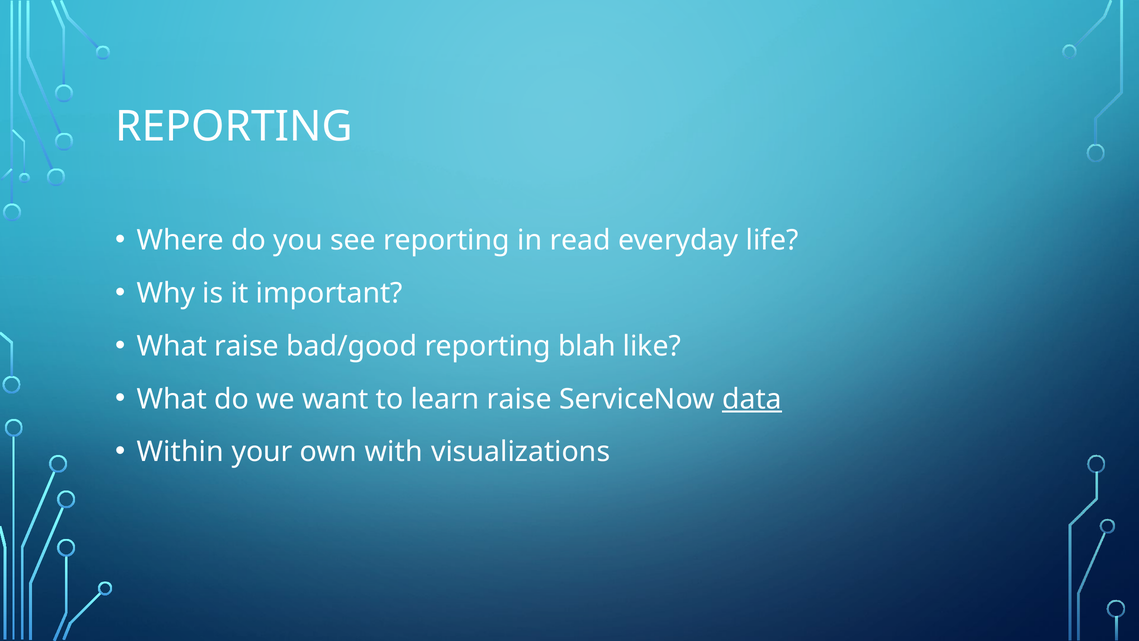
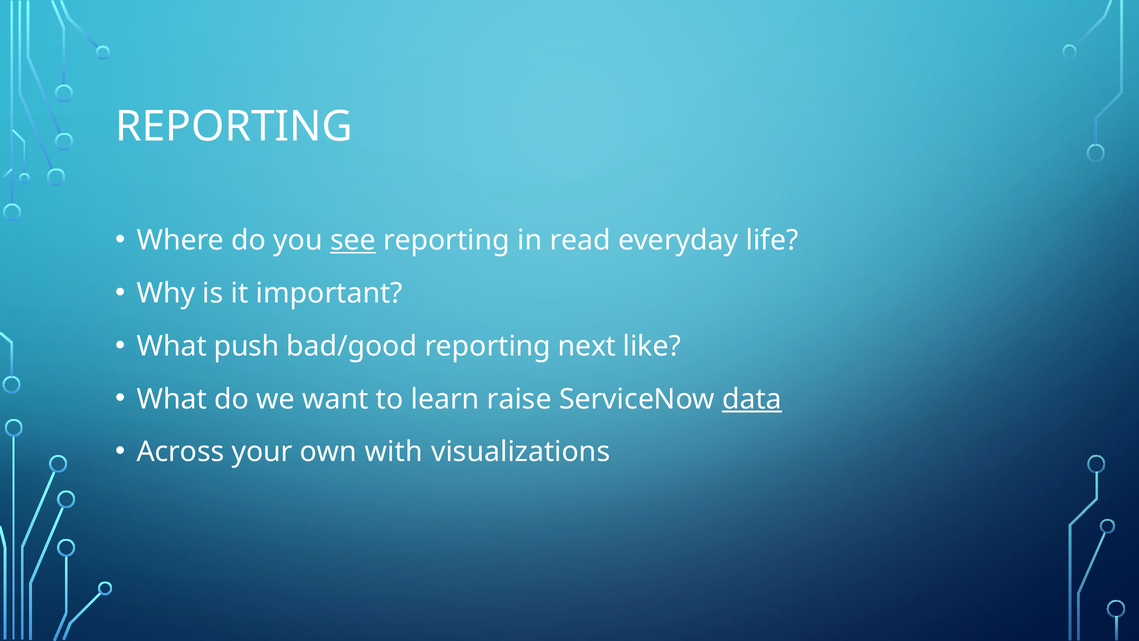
see underline: none -> present (353, 240)
What raise: raise -> push (247, 346)
blah: blah -> next (587, 346)
Within: Within -> Across (180, 452)
